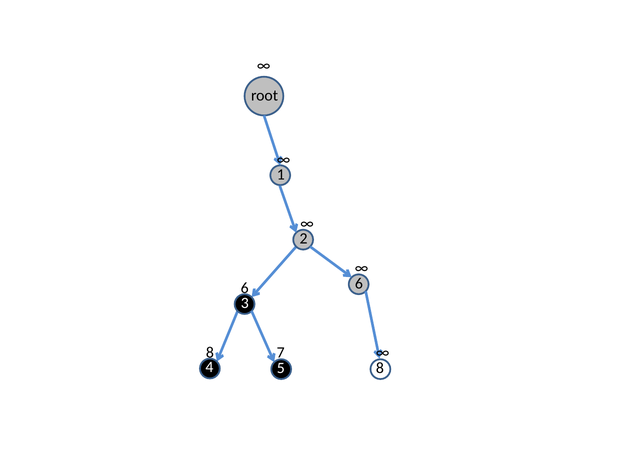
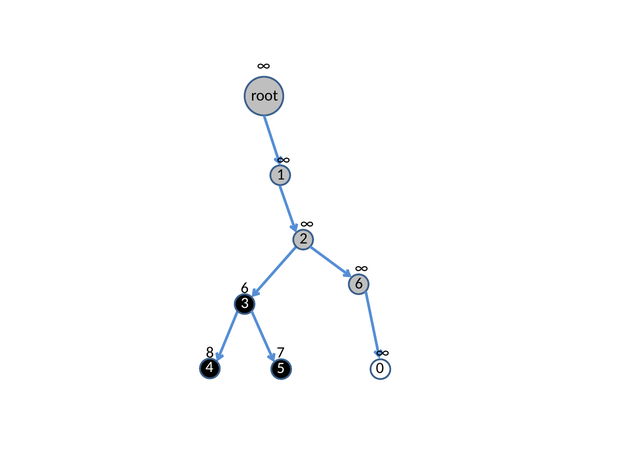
4 8: 8 -> 0 (380, 368)
